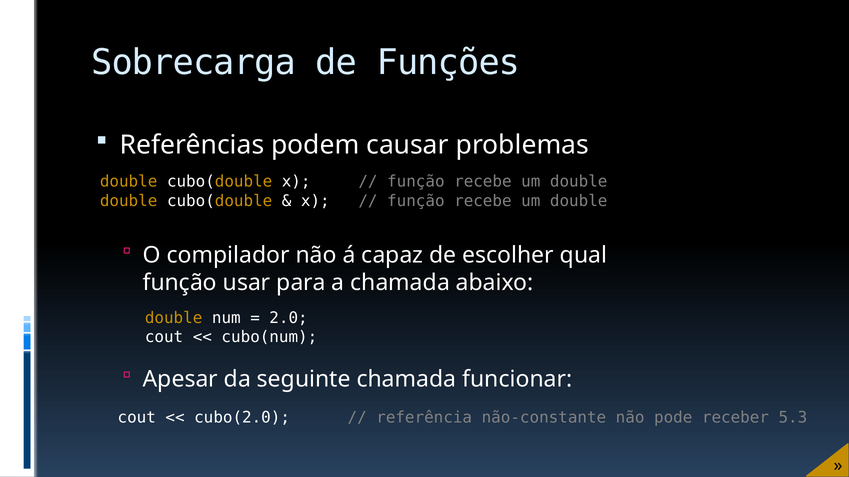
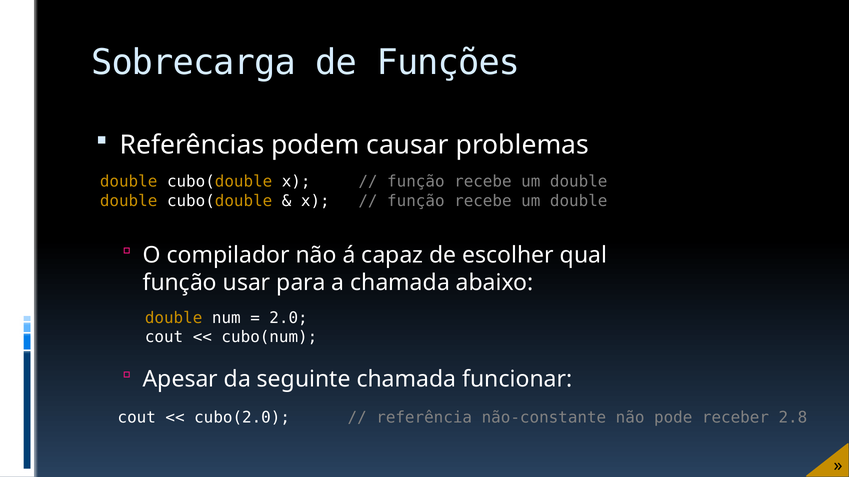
5.3: 5.3 -> 2.8 (793, 418)
